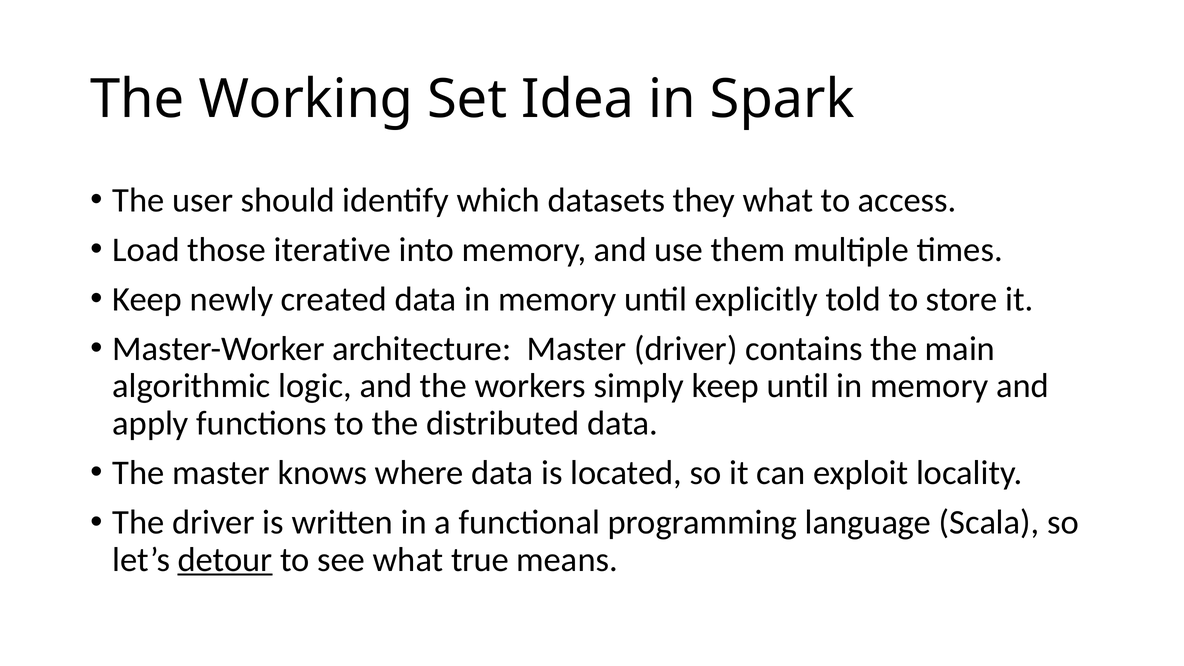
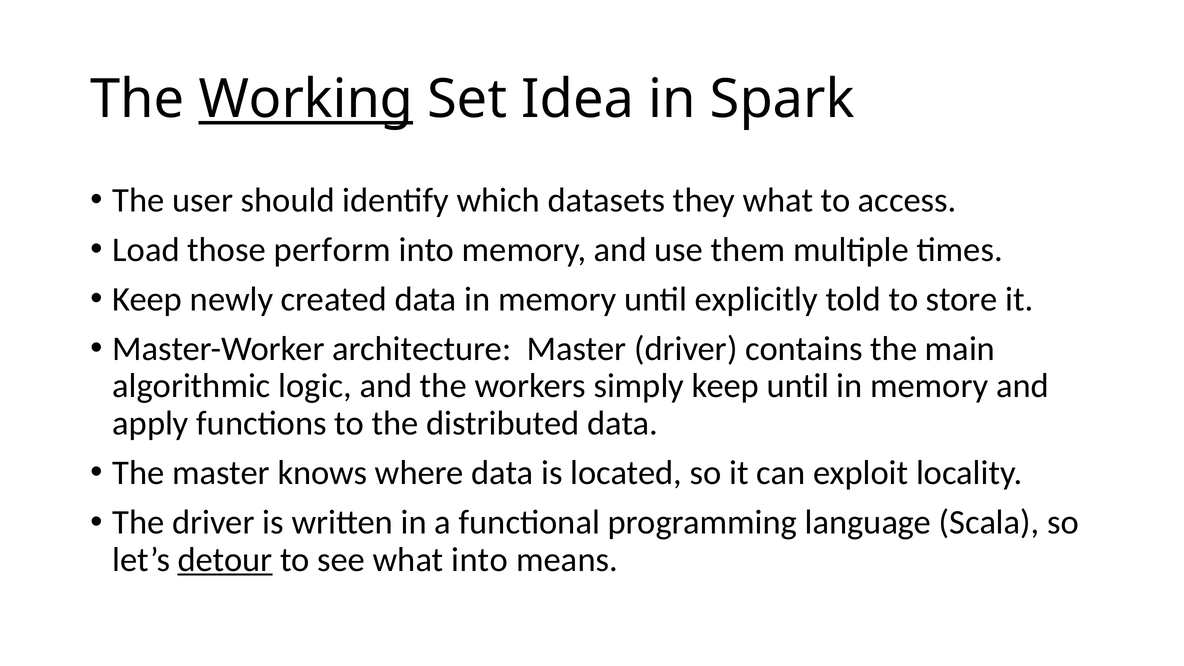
Working underline: none -> present (306, 99)
iterative: iterative -> perform (332, 250)
what true: true -> into (480, 560)
